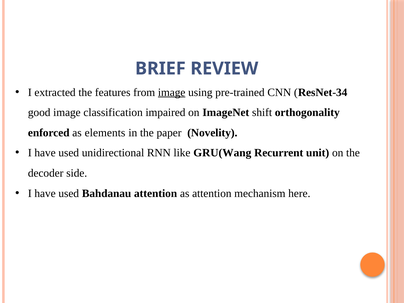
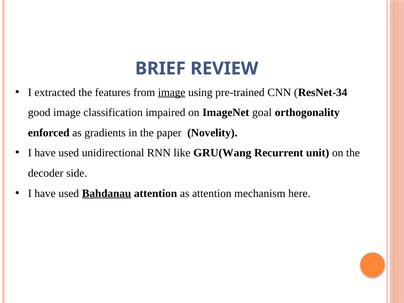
shift: shift -> goal (262, 113)
elements: elements -> gradients (105, 133)
Bahdanau underline: none -> present (107, 193)
